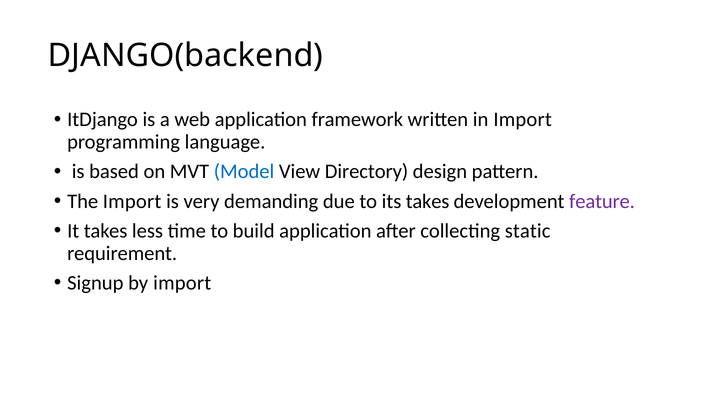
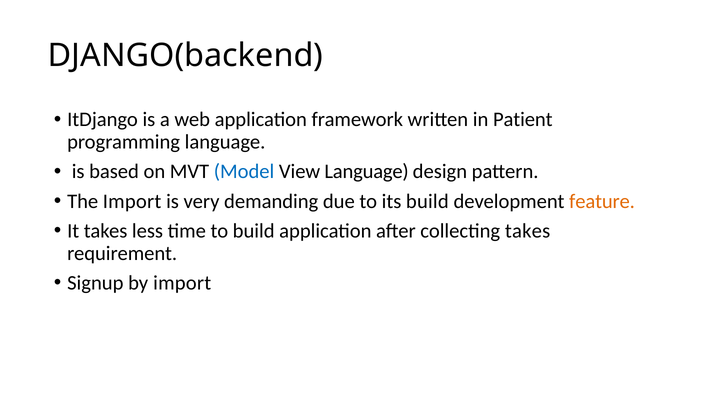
in Import: Import -> Patient (523, 120)
View Directory: Directory -> Language (367, 171)
its takes: takes -> build (427, 201)
feature colour: purple -> orange (602, 201)
collecting static: static -> takes (528, 231)
